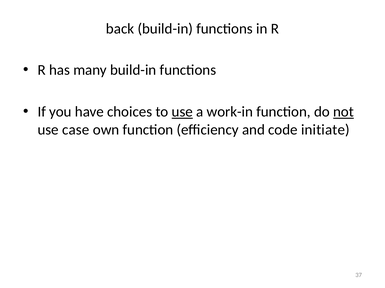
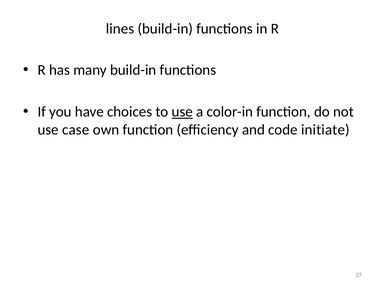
back: back -> lines (120, 29)
work-in: work-in -> color-in (230, 112)
not underline: present -> none (343, 112)
